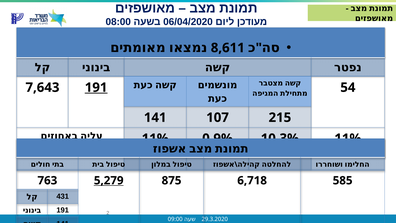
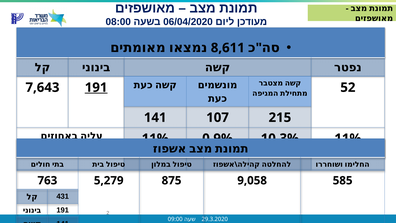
54: 54 -> 52 (348, 87)
5,279 underline: present -> none (109, 180)
6,718: 6,718 -> 9,058 (252, 180)
